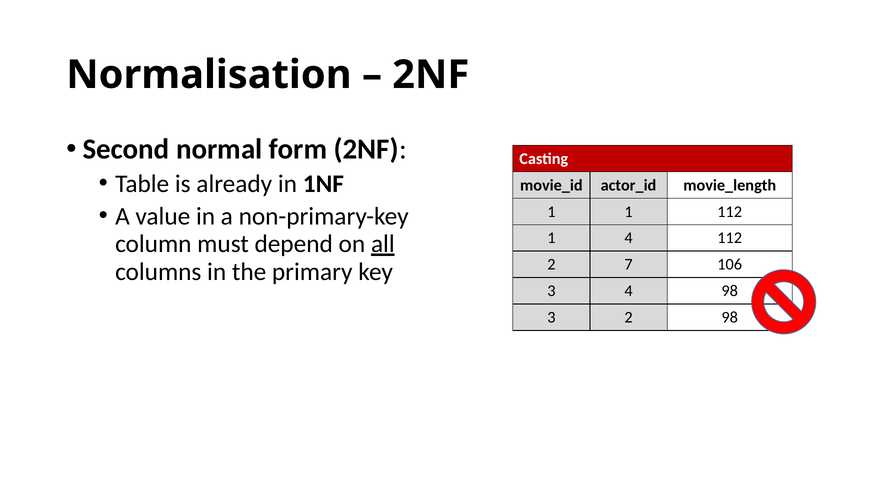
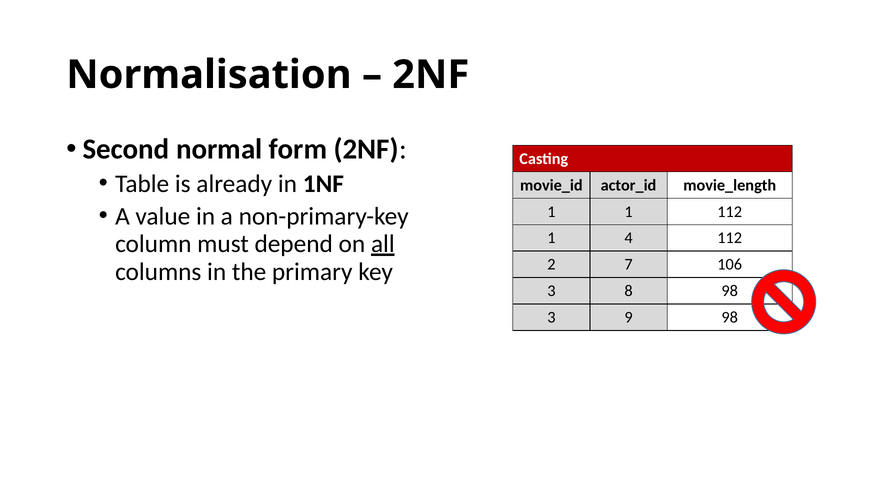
3 4: 4 -> 8 (629, 291)
3 2: 2 -> 9 (629, 317)
